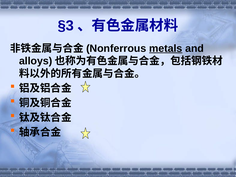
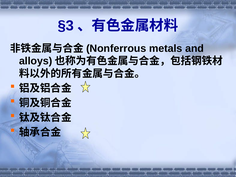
metals underline: present -> none (166, 48)
